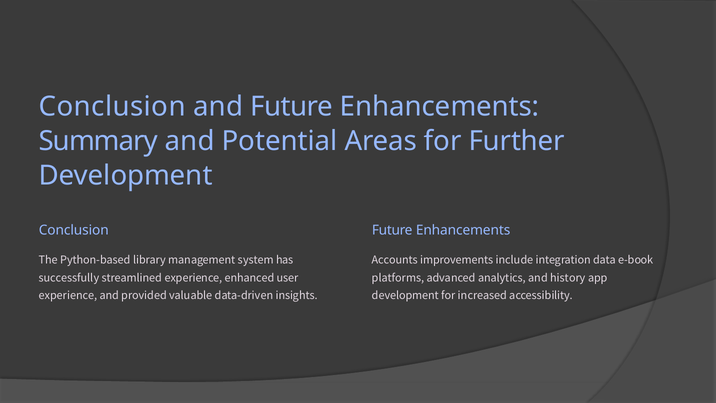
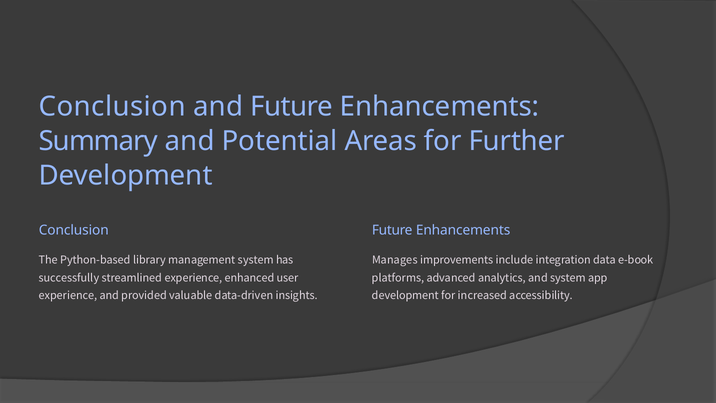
Accounts: Accounts -> Manages (395, 260)
and history: history -> system (568, 278)
